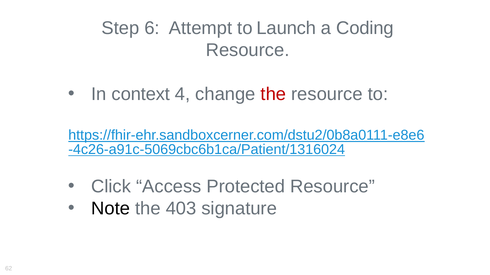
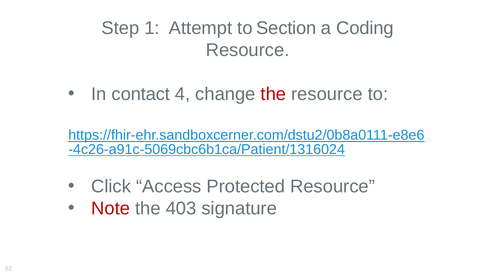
6: 6 -> 1 (152, 28)
Launch: Launch -> Section (286, 28)
context: context -> contact (141, 94)
Note colour: black -> red (111, 209)
